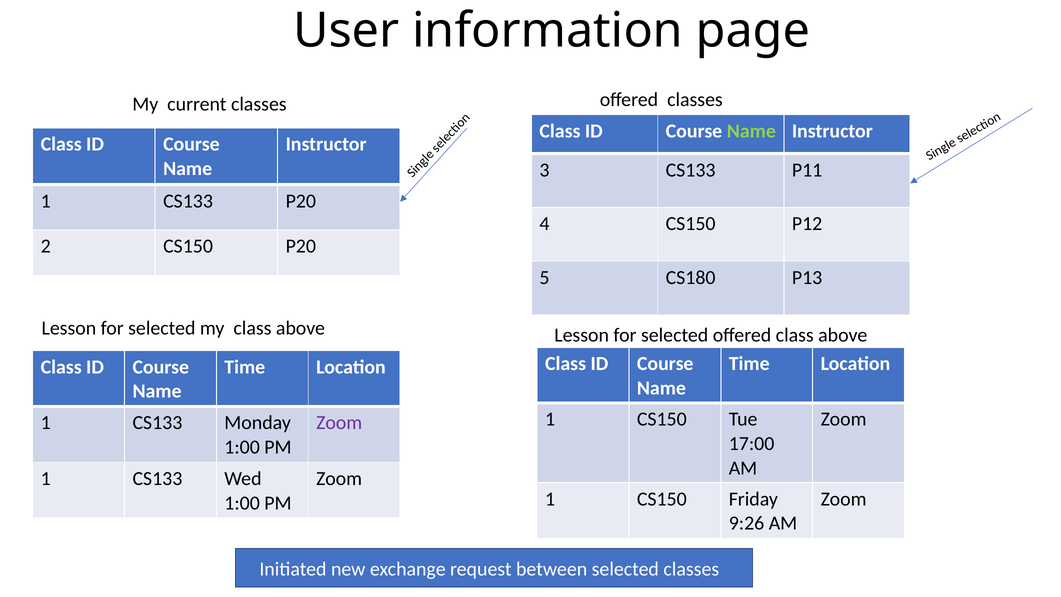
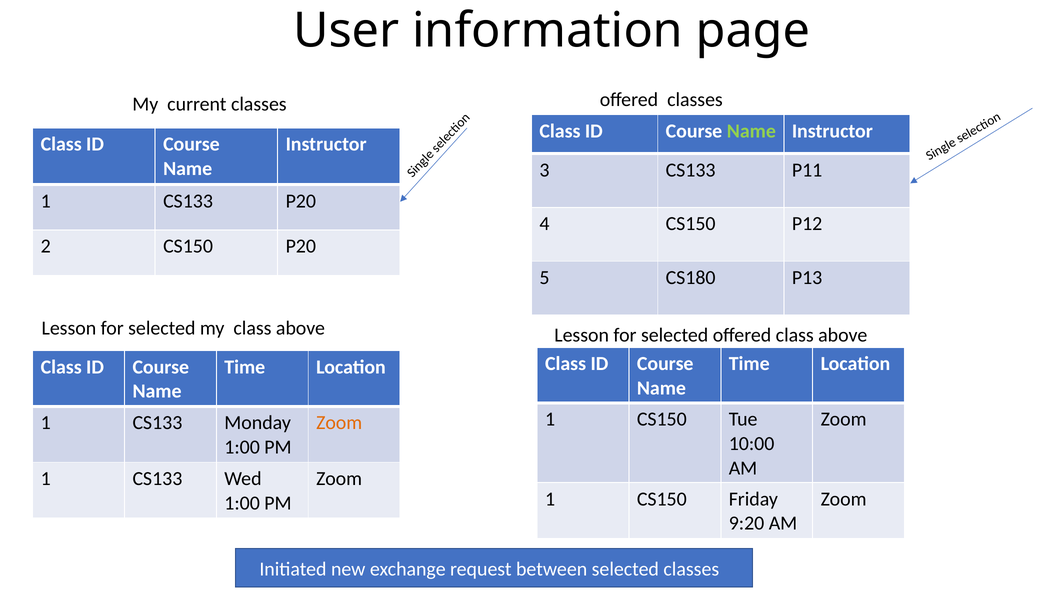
Zoom colour: purple -> orange (339, 423)
17:00: 17:00 -> 10:00 (752, 444)
9:26: 9:26 -> 9:20 (747, 523)
